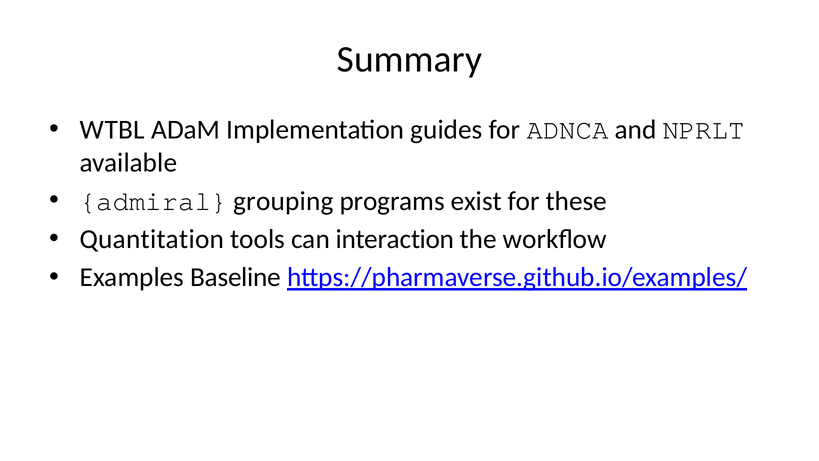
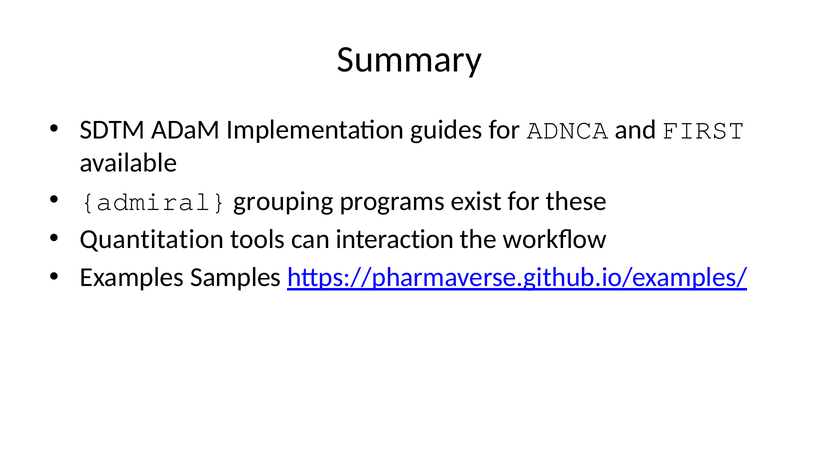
WTBL: WTBL -> SDTM (113, 130)
NPRLT: NPRLT -> FIRST (704, 130)
Baseline: Baseline -> Samples (236, 277)
